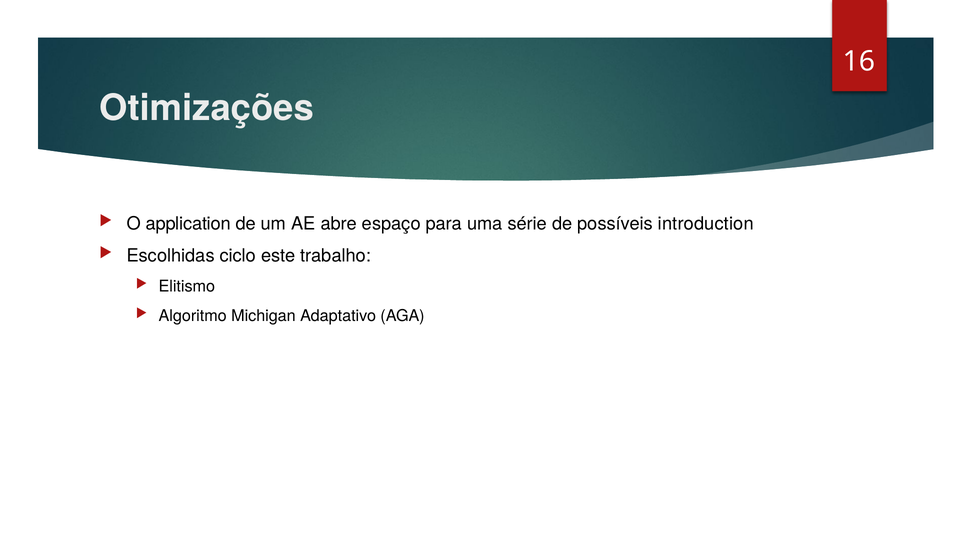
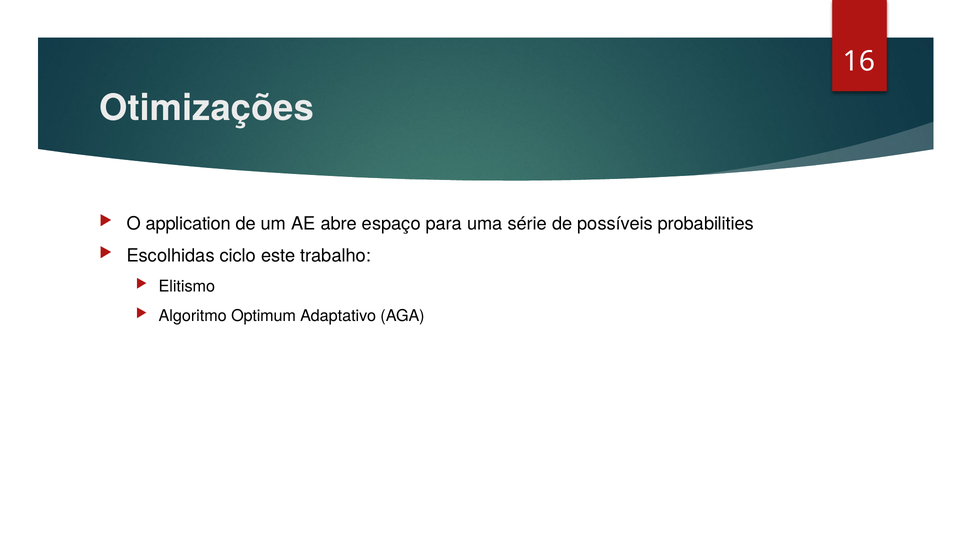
introduction: introduction -> probabilities (706, 223)
Michigan: Michigan -> Optimum (264, 316)
